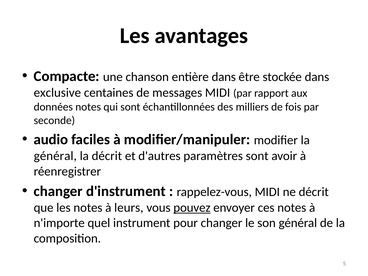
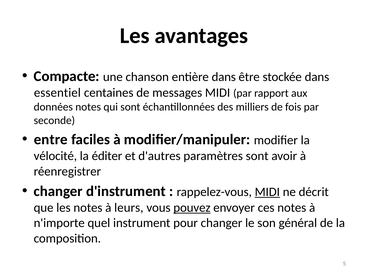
exclusive: exclusive -> essentiel (57, 93)
audio: audio -> entre (51, 140)
général: général -> vélocité (55, 156)
la décrit: décrit -> éditer (107, 156)
MIDI underline: none -> present (267, 192)
